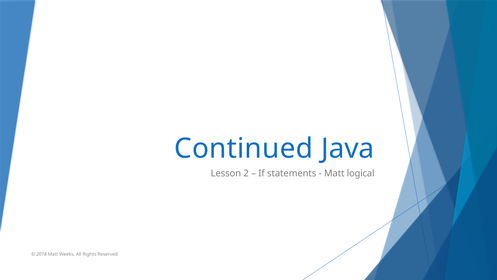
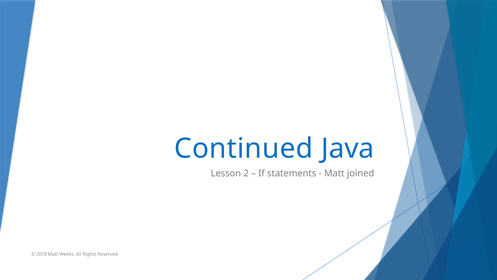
logical: logical -> joined (361, 173)
